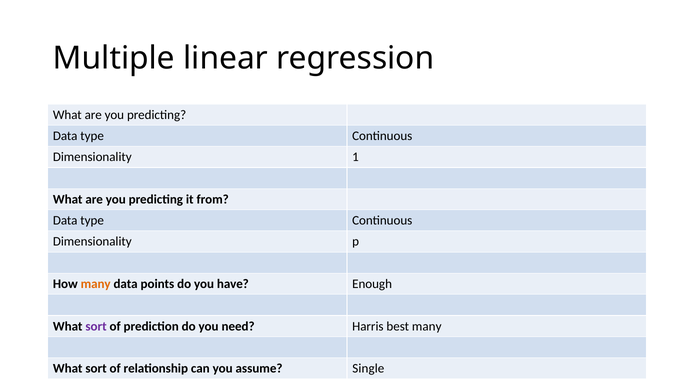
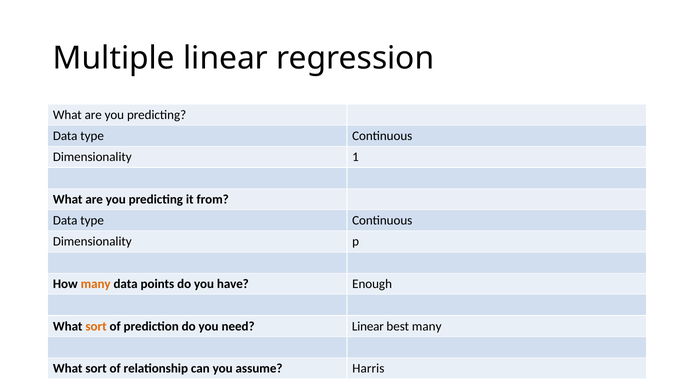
sort colour: purple -> orange (96, 326)
need Harris: Harris -> Linear (368, 326)
Single: Single -> Harris (368, 368)
